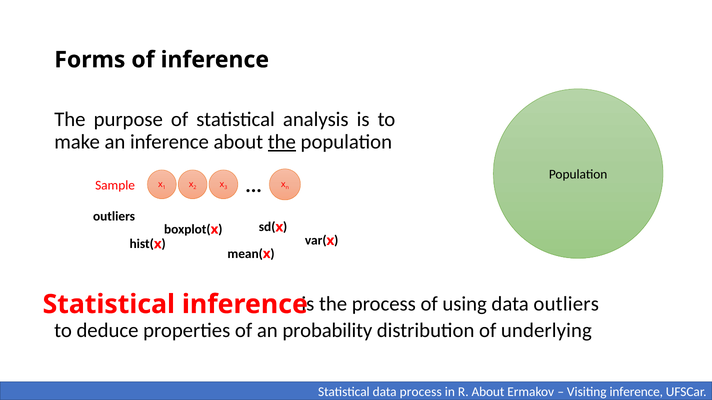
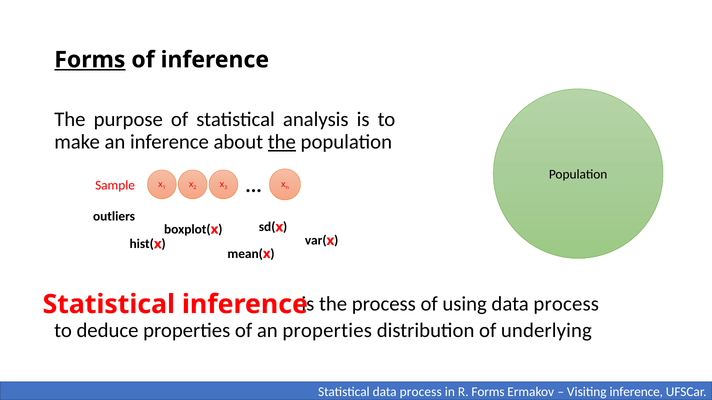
Forms underline: none -> present (90, 60)
using data outliers: outliers -> process (566, 304)
an probability: probability -> properties (327, 331)
R About: About -> Forms (488, 392)
